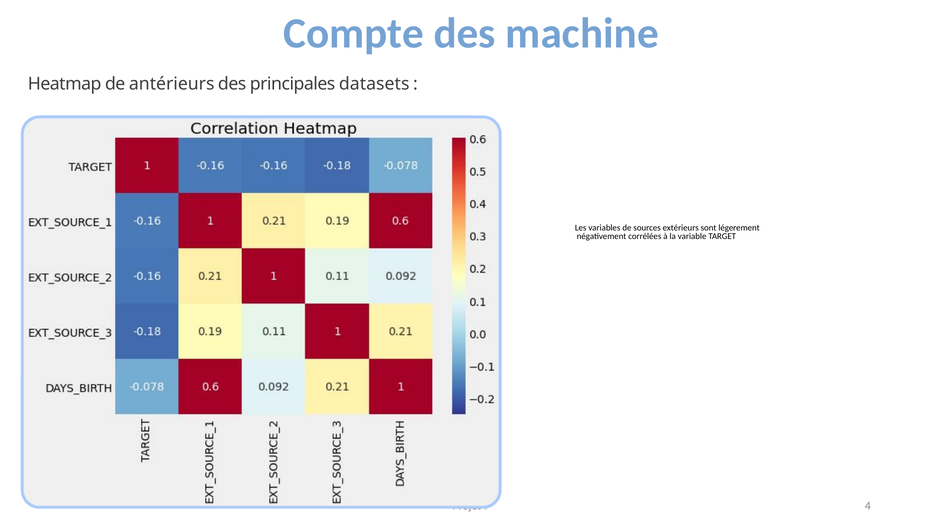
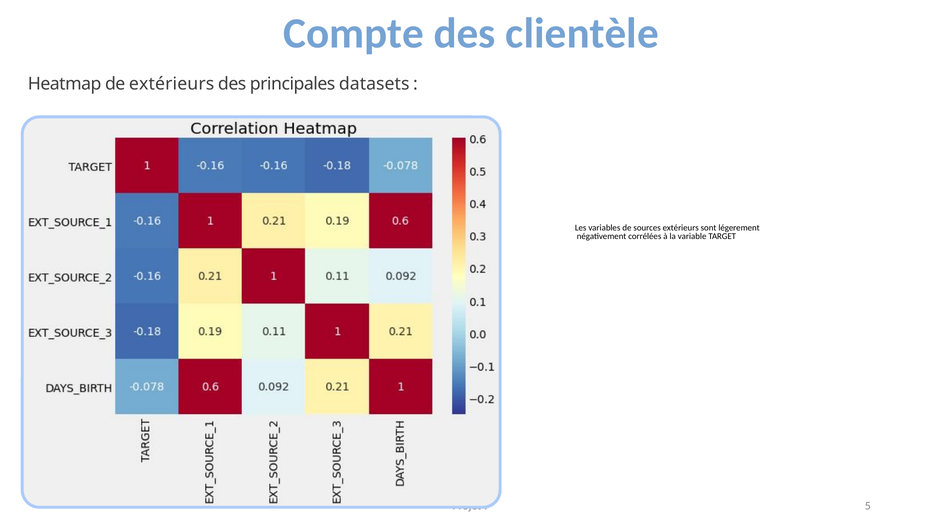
machine: machine -> clientèle (582, 34)
de antérieurs: antérieurs -> extérieurs (172, 84)
4: 4 -> 5 (868, 506)
